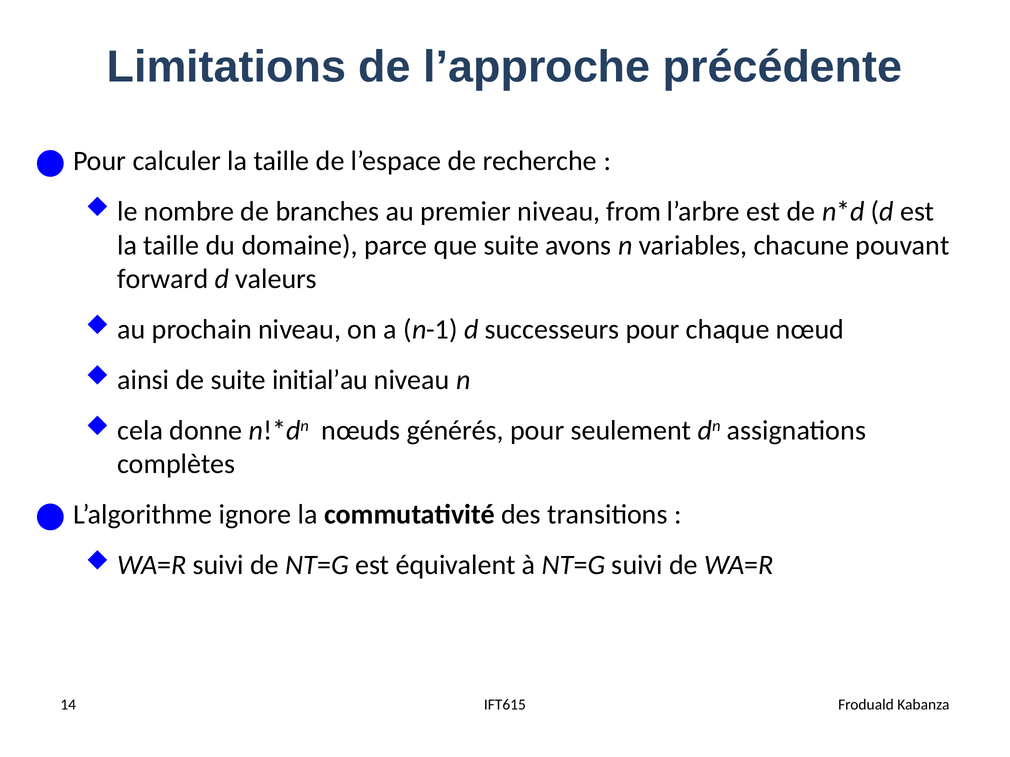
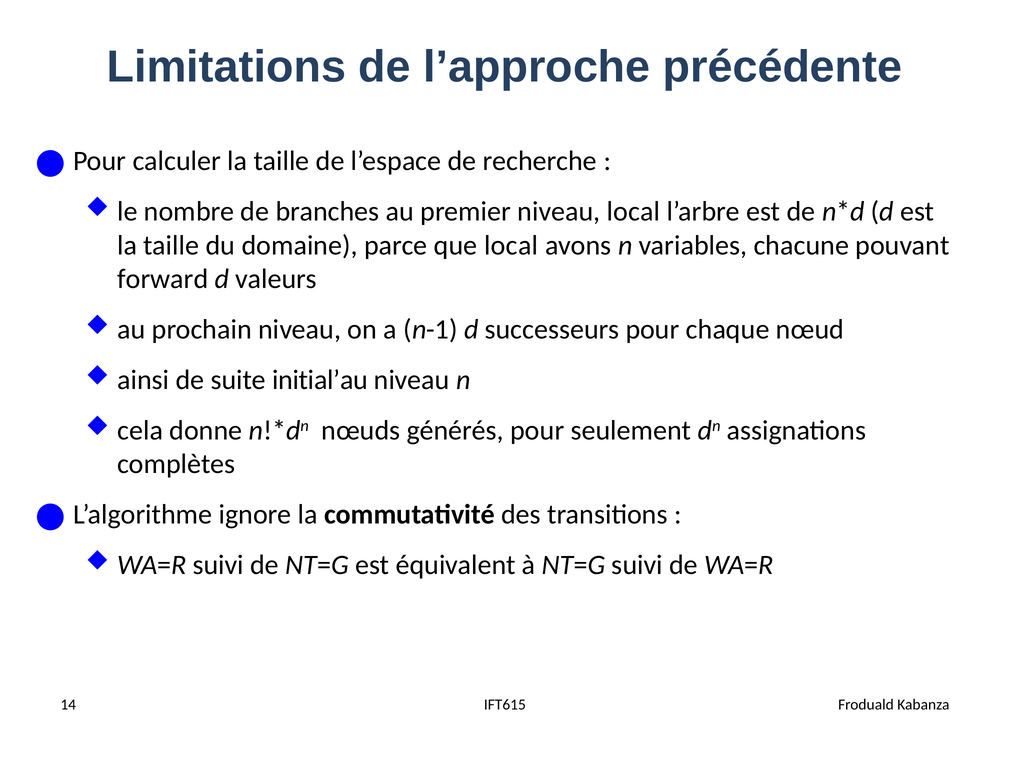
niveau from: from -> local (634, 212)
que suite: suite -> local (511, 246)
